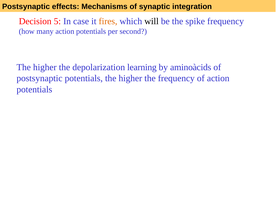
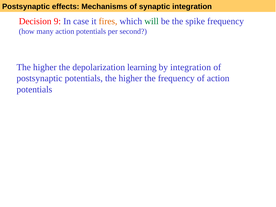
5: 5 -> 9 (57, 21)
will colour: black -> green (152, 21)
by aminoàcids: aminoàcids -> integration (191, 67)
